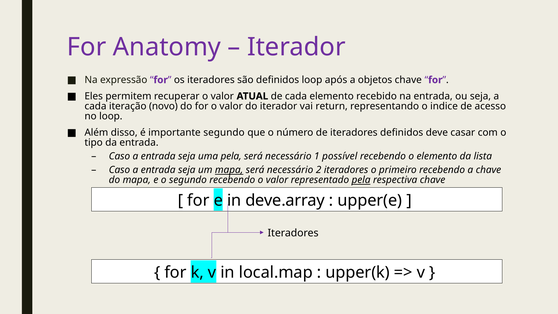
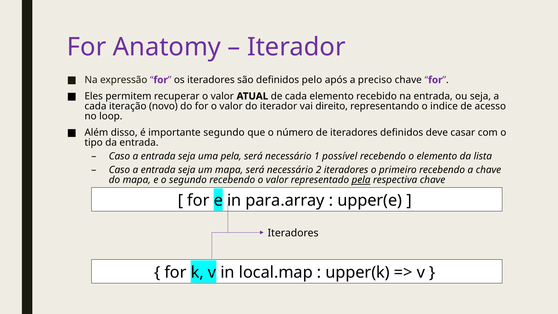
definidos loop: loop -> pelo (312, 80)
objetos: objetos -> preciso (375, 80)
return: return -> direito (332, 106)
mapa underline: present -> none (229, 170)
deve.array: deve.array -> para.array (285, 200)
